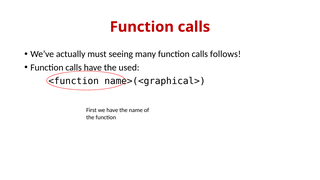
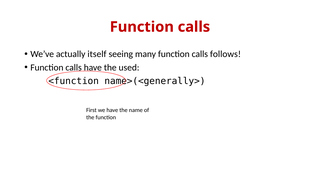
must: must -> itself (97, 54)
name>(<graphical>: name>(<graphical> -> name>(<generally> (155, 81)
